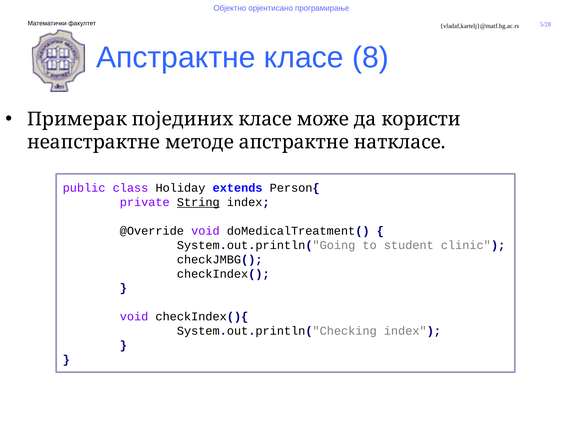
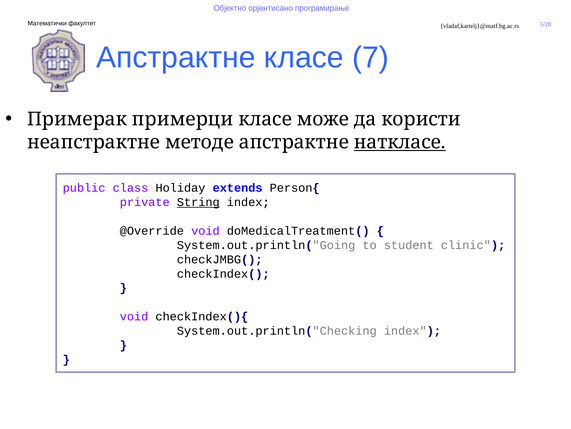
8: 8 -> 7 (370, 57)
појединих: појединих -> примерци (183, 119)
наткласе underline: none -> present (400, 142)
